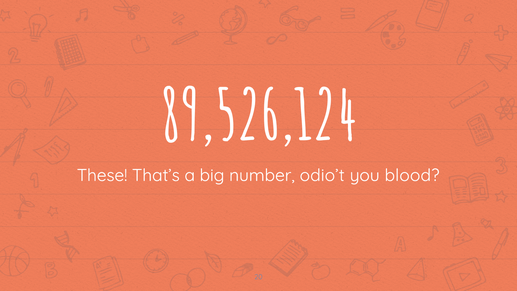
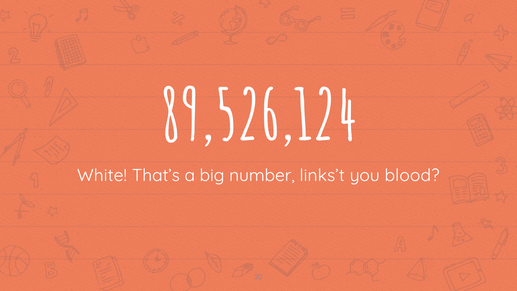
These: These -> White (102, 175)
odio’t: odio’t -> links’t (322, 175)
